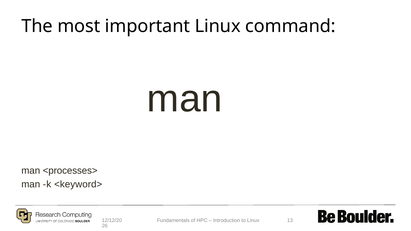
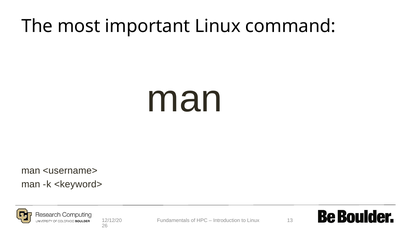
<processes>: <processes> -> <username> (70, 171)
